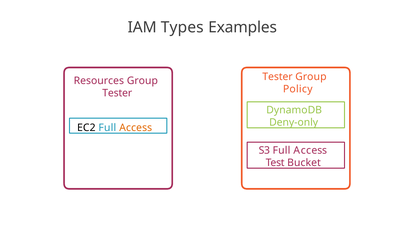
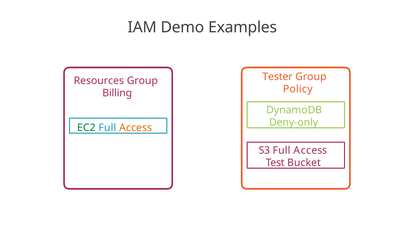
Types: Types -> Demo (182, 27)
Tester: Tester -> Billing (117, 93)
EC2 colour: black -> green (86, 128)
